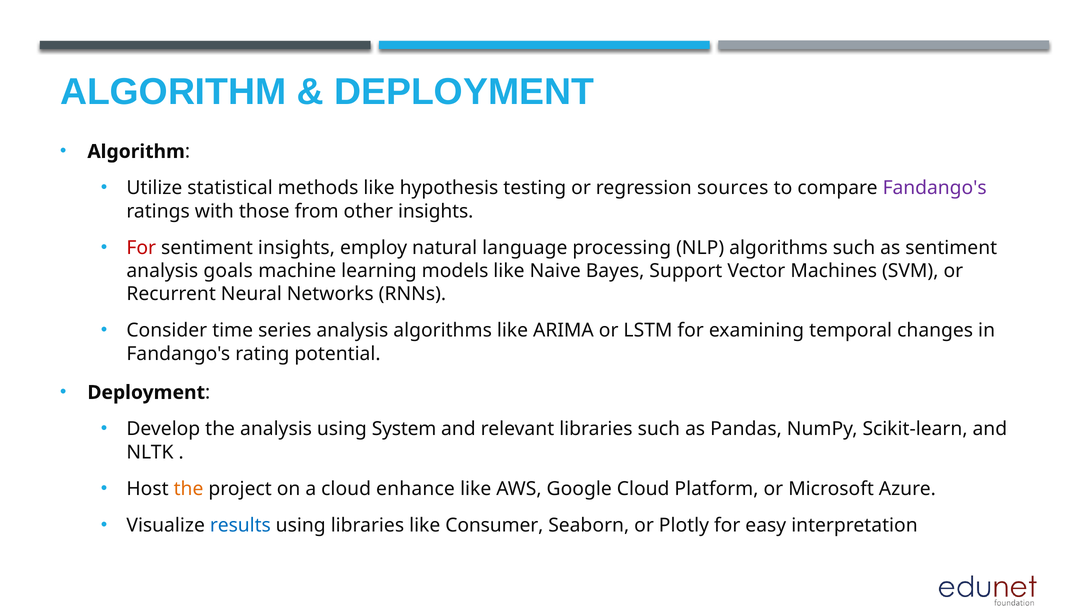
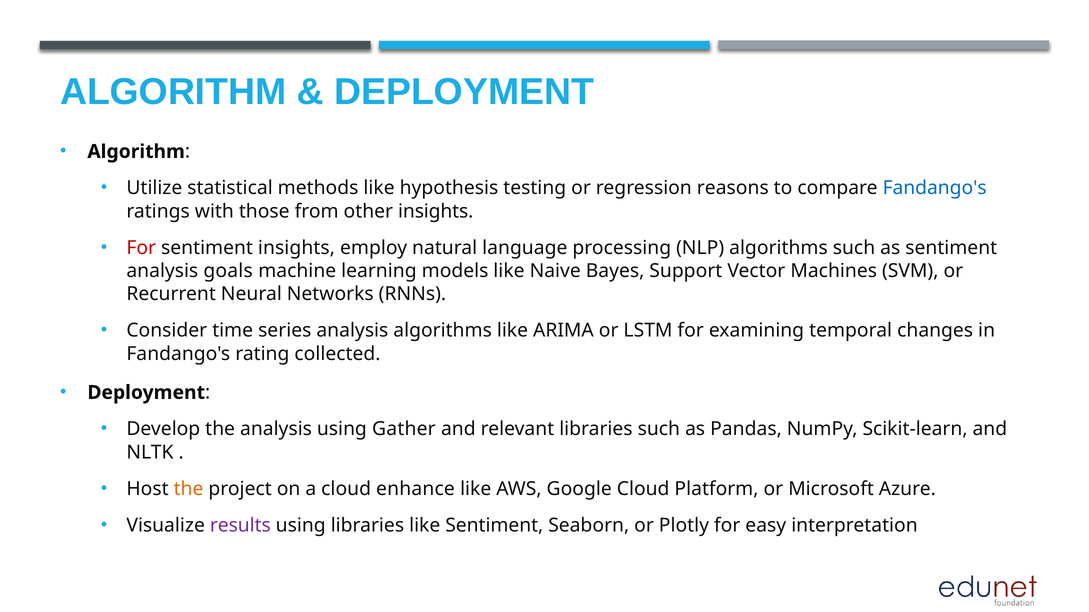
sources: sources -> reasons (733, 188)
Fandango's colour: purple -> blue (935, 188)
potential: potential -> collected (337, 354)
System: System -> Gather (404, 429)
results colour: blue -> purple (240, 526)
like Consumer: Consumer -> Sentiment (494, 526)
